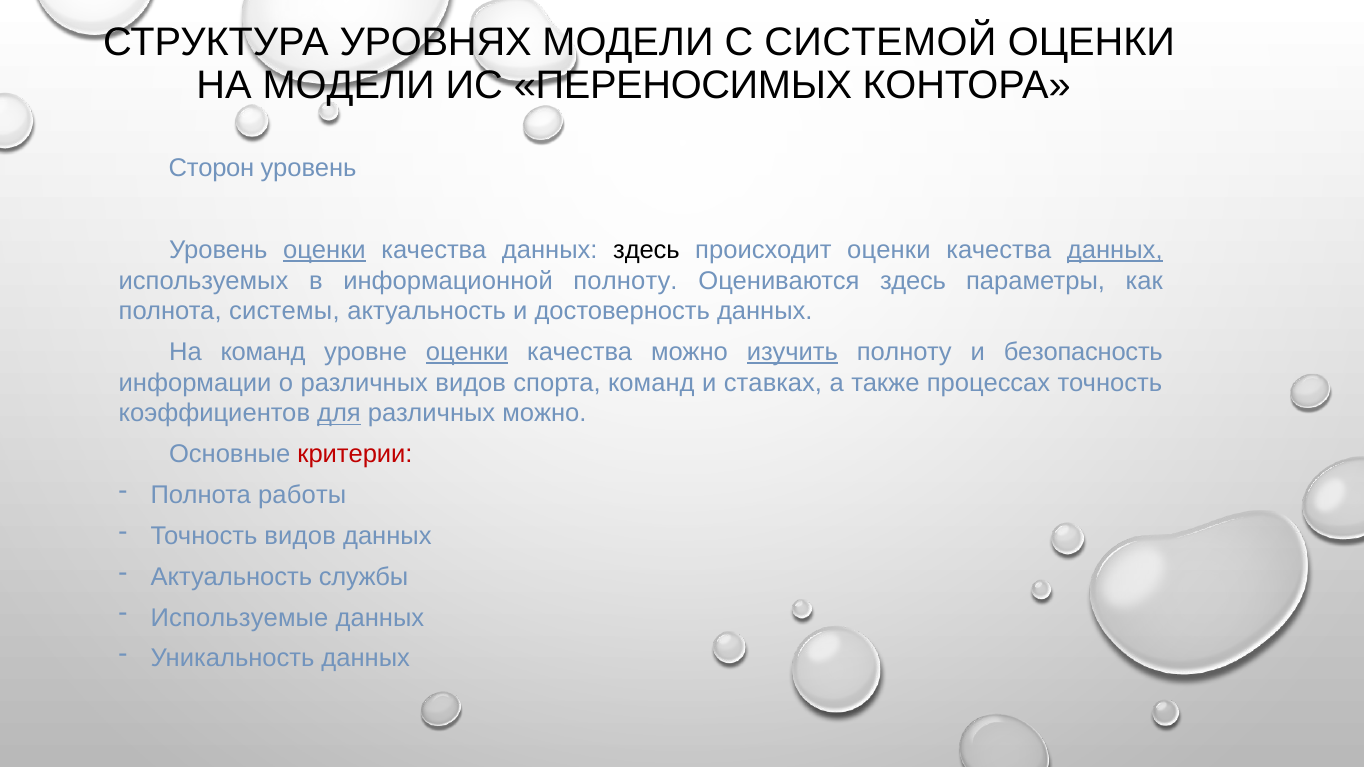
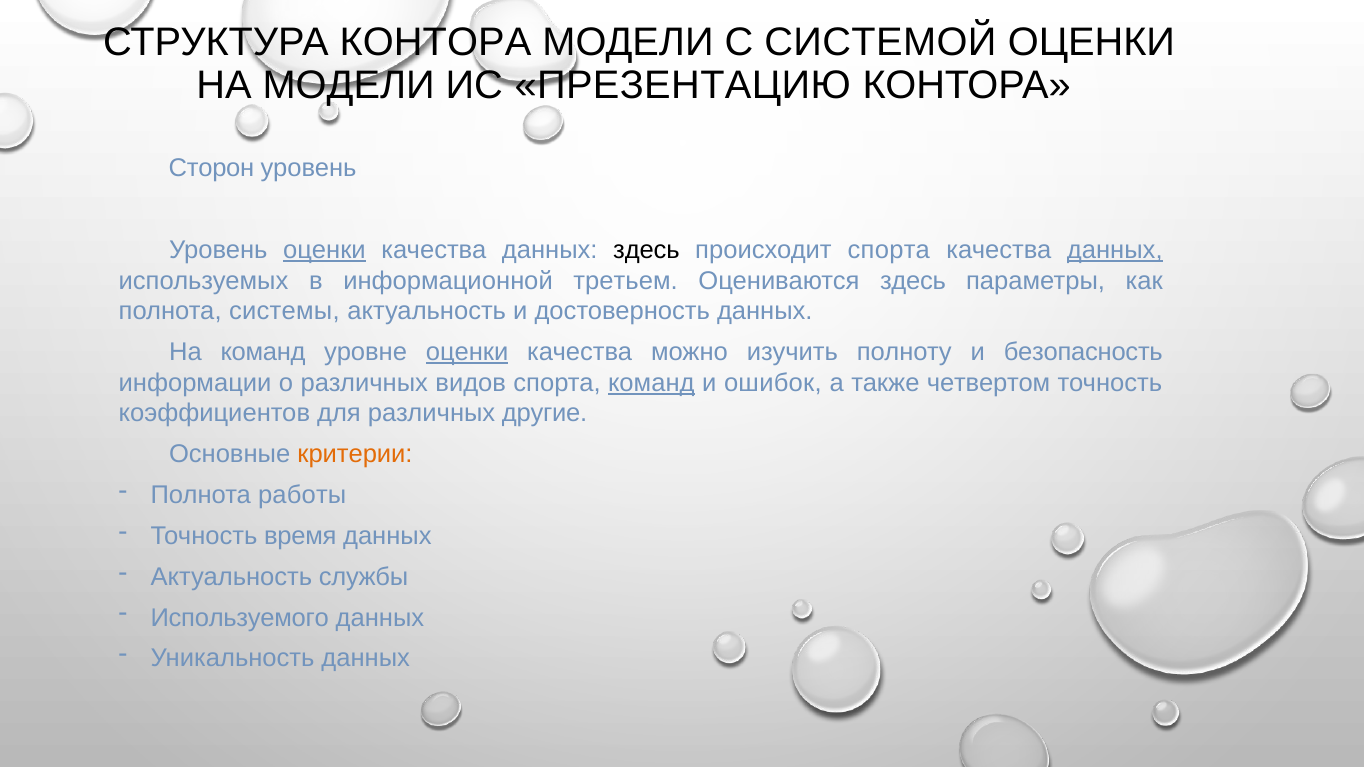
СТРУКТУРА УРОВНЯХ: УРОВНЯХ -> КОНТОРА (435, 42)
ПЕРЕНОСИМЫХ: ПЕРЕНОСИМЫХ -> ПРЕЗЕНТАЦИЮ (683, 85)
происходит оценки: оценки -> спорта (889, 250)
информационной полноту: полноту -> третьем (626, 281)
изучить underline: present -> none (792, 352)
команд underline: none -> present (651, 383)
ставках: ставках -> ошибок (773, 383)
процессах: процессах -> четвертом (989, 383)
для underline: present -> none (339, 414)
различных можно: можно -> другие (545, 414)
критерии colour: red -> orange (355, 454)
Точность видов: видов -> время (300, 536)
Используемые: Используемые -> Используемого (240, 618)
